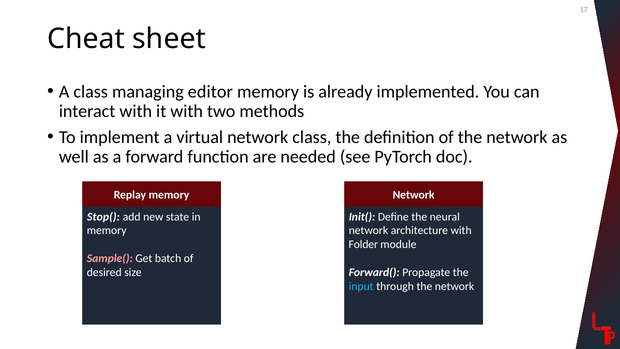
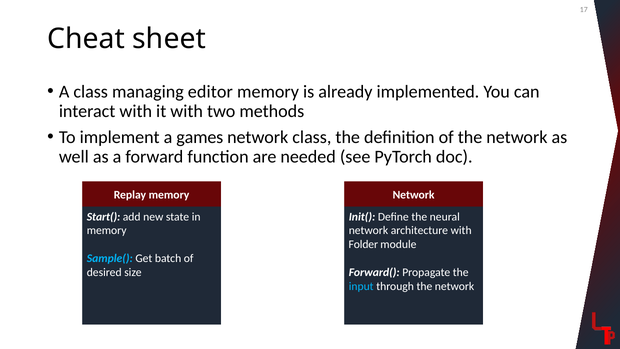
virtual: virtual -> games (200, 137)
Stop(: Stop( -> Start( (104, 217)
Sample( colour: pink -> light blue (110, 258)
